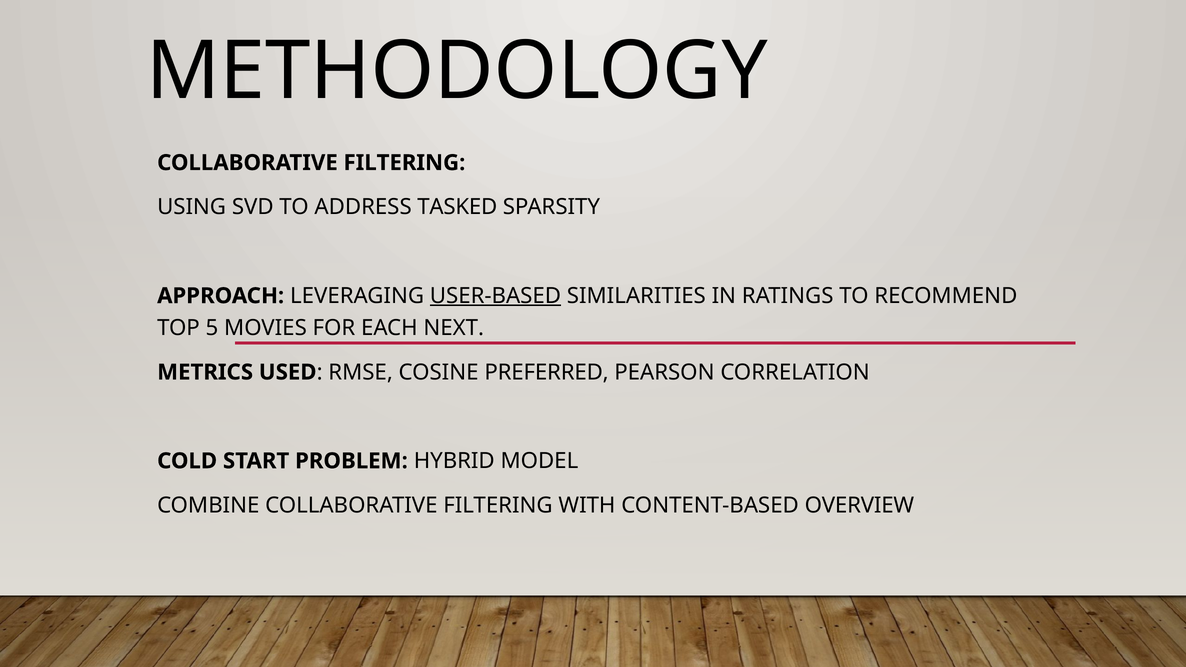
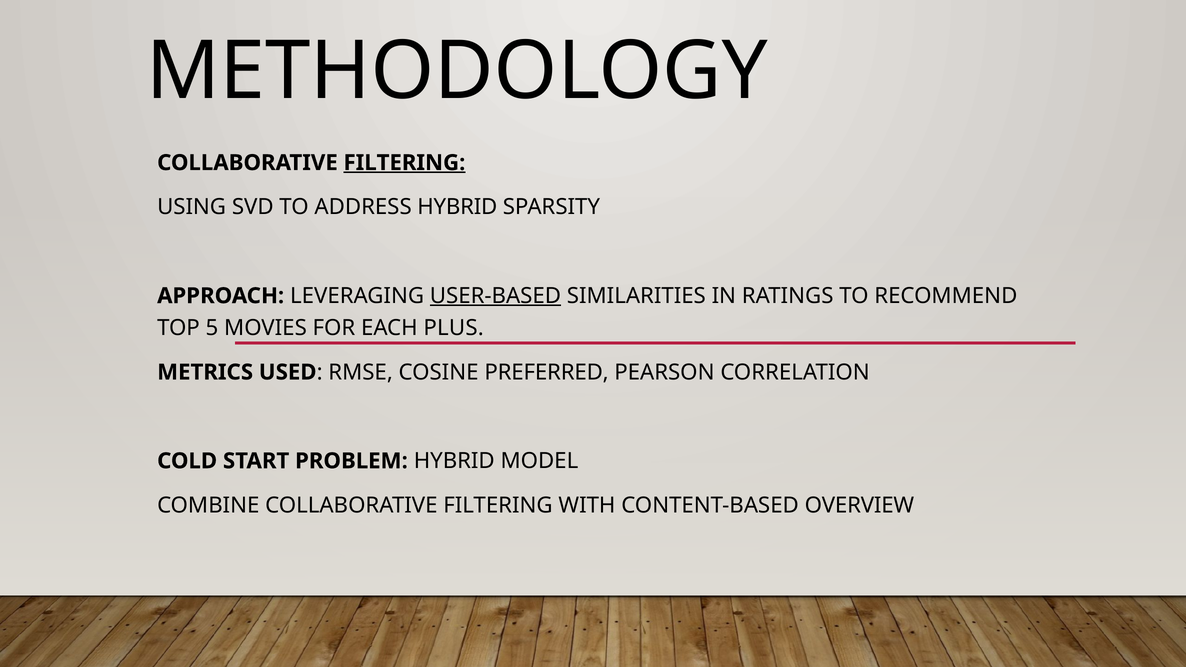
FILTERING underline: none -> present (404, 163)
ADDRESS TASKED: TASKED -> HYBRID (457, 207)
NEXT: NEXT -> PLUS (454, 328)
